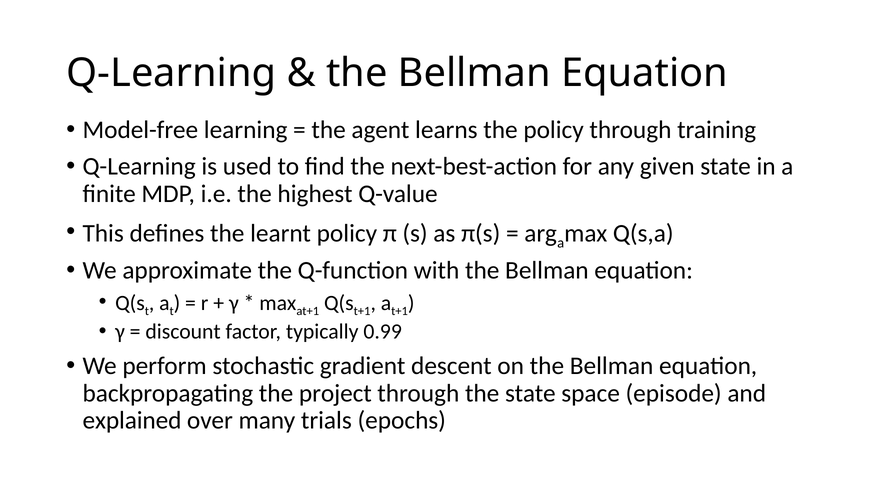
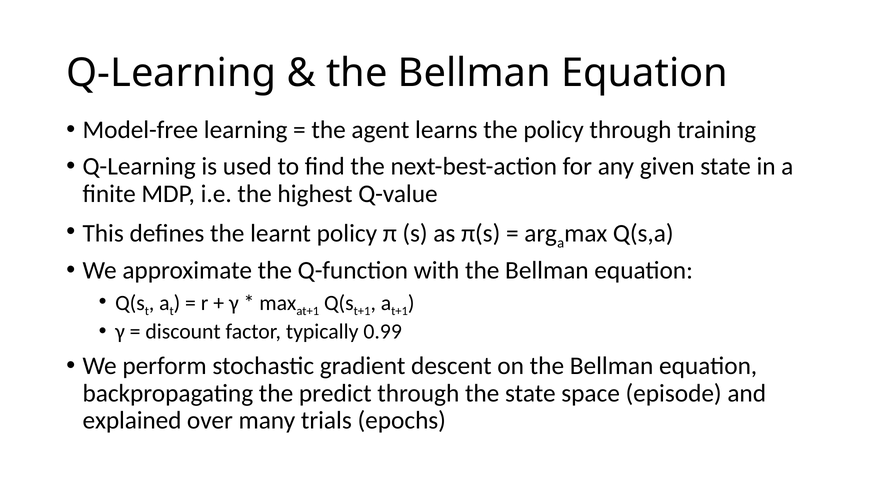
project: project -> predict (335, 393)
